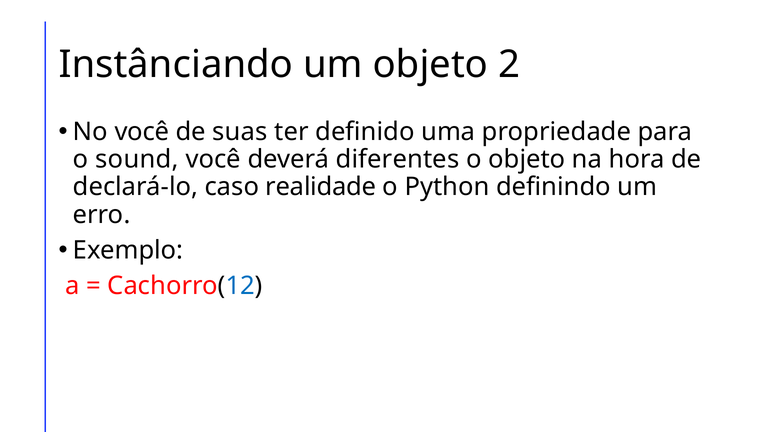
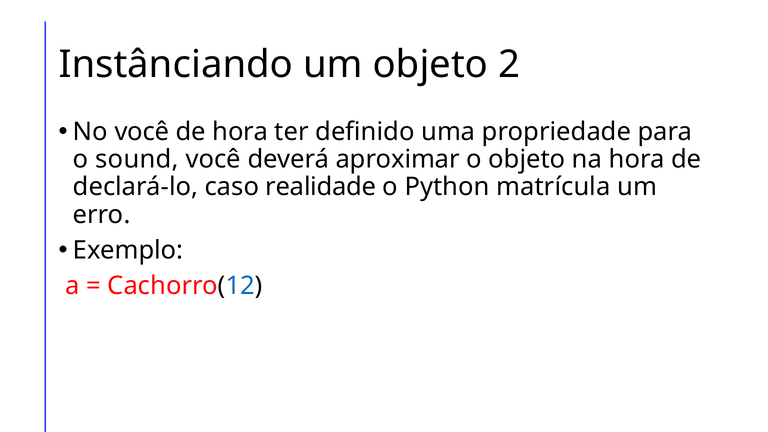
de suas: suas -> hora (240, 132)
diferentes: diferentes -> aproximar (398, 159)
definindo: definindo -> matrícula (553, 187)
